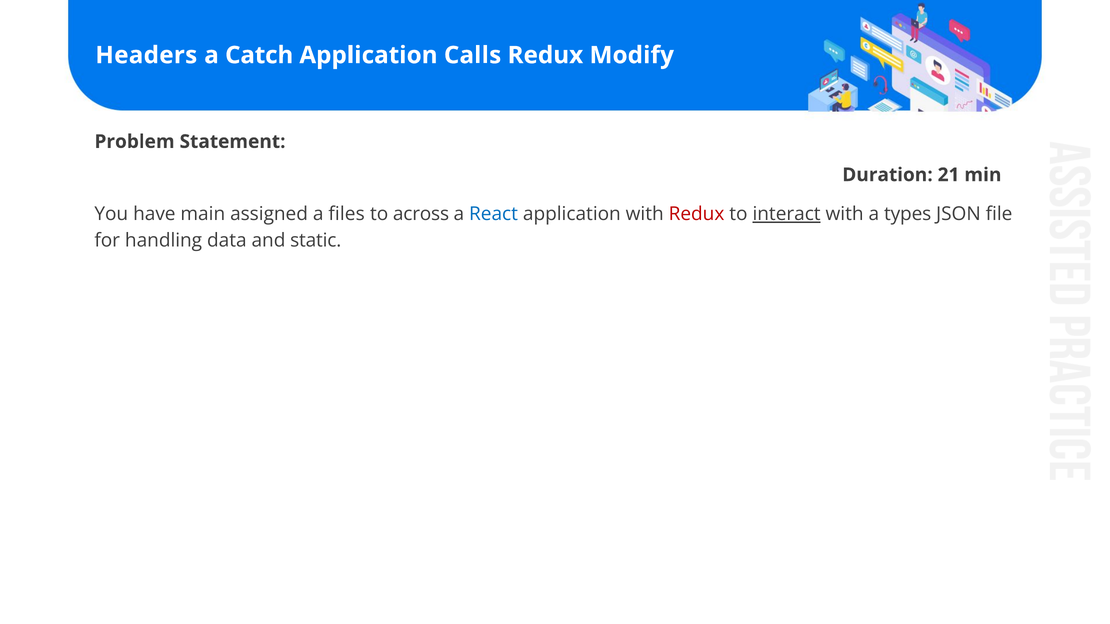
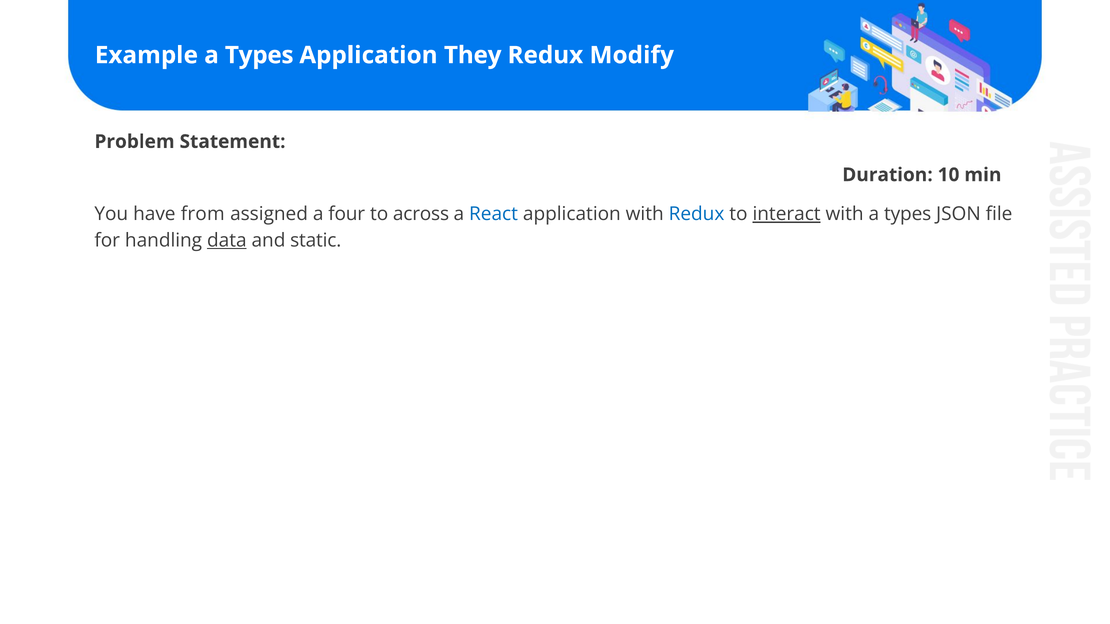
Headers: Headers -> Example (146, 55)
Catch: Catch -> Types (259, 55)
Calls: Calls -> They (473, 55)
21: 21 -> 10 (949, 175)
main: main -> from (203, 214)
files: files -> four (347, 214)
Redux colour: red -> blue (697, 214)
data underline: none -> present (227, 240)
